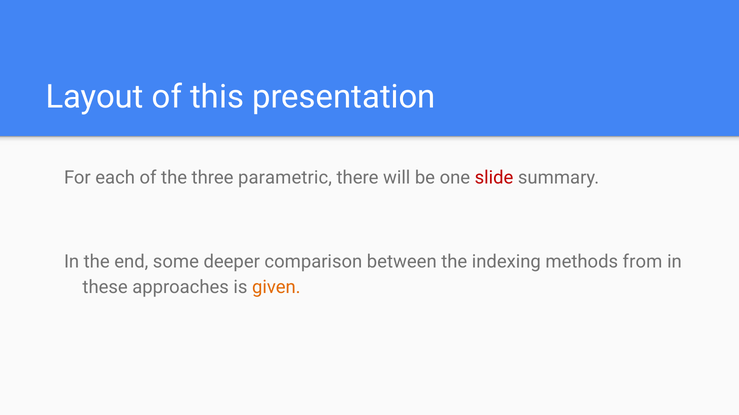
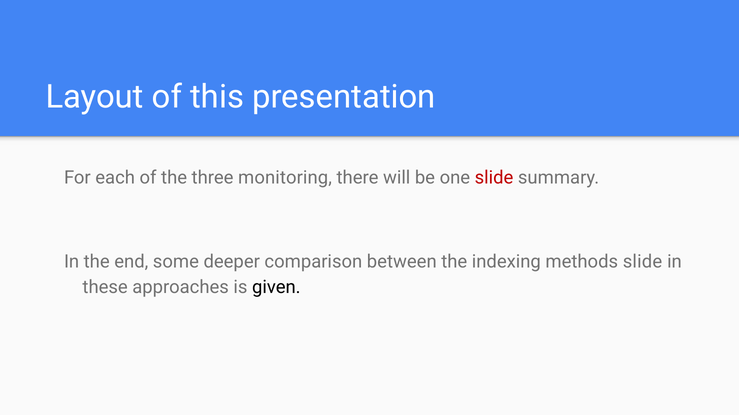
parametric: parametric -> monitoring (285, 178)
methods from: from -> slide (642, 262)
given colour: orange -> black (276, 287)
